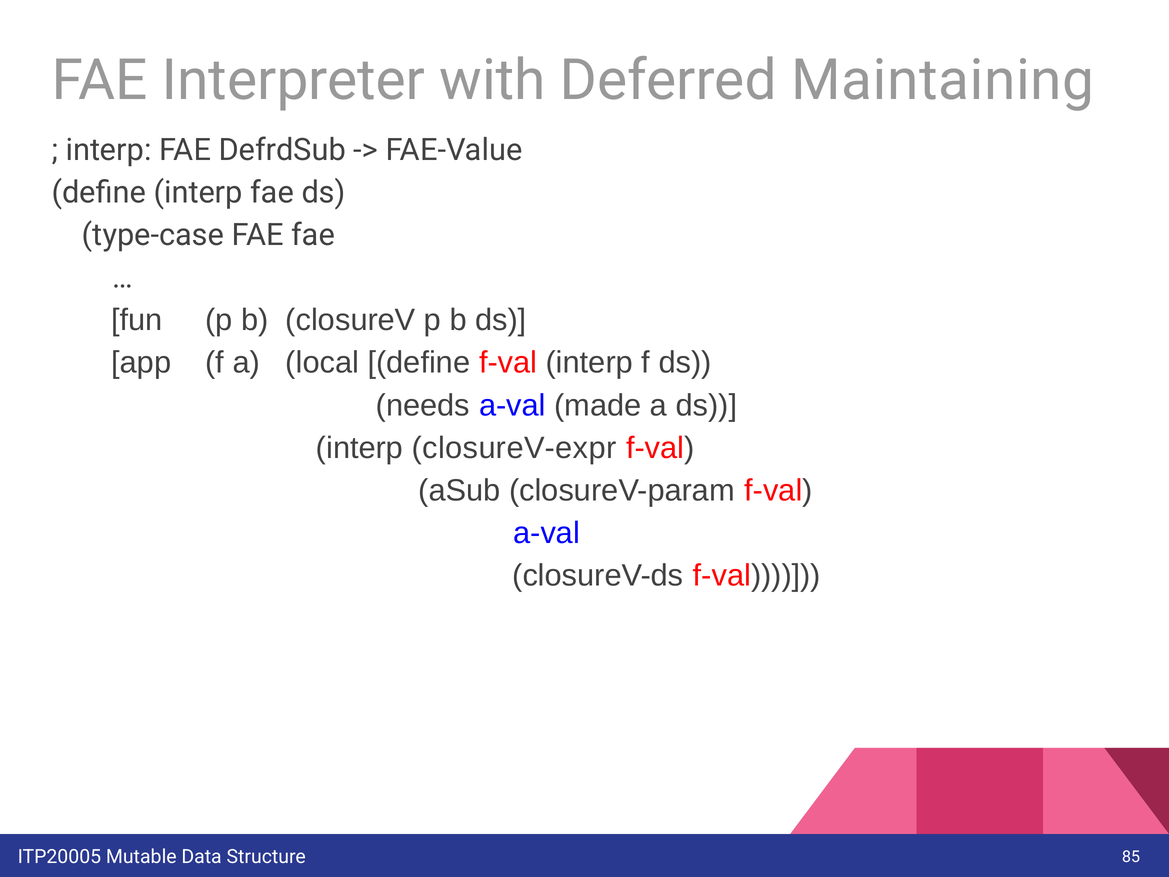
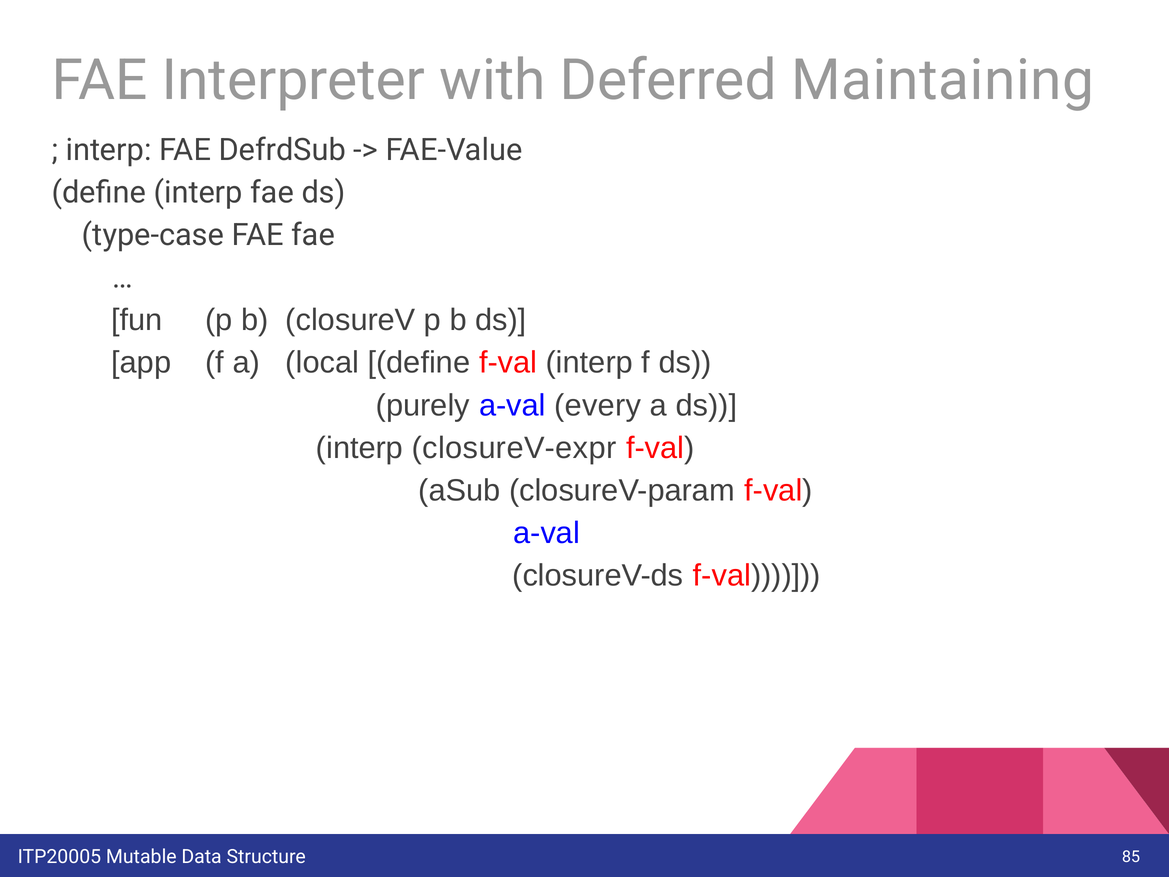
needs: needs -> purely (423, 405)
made: made -> every (598, 405)
